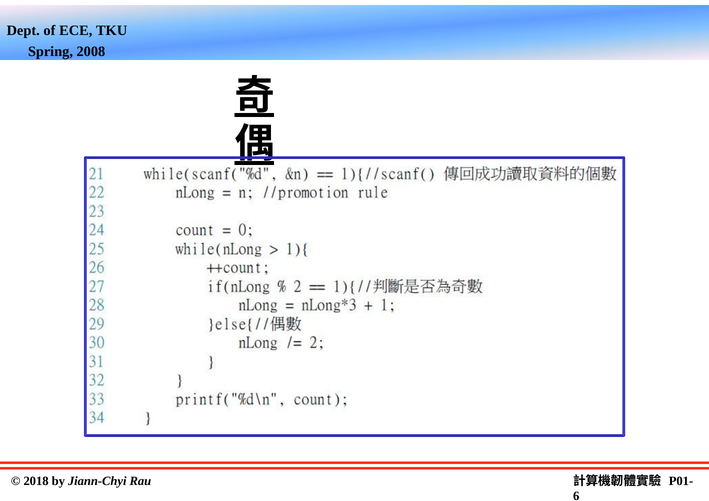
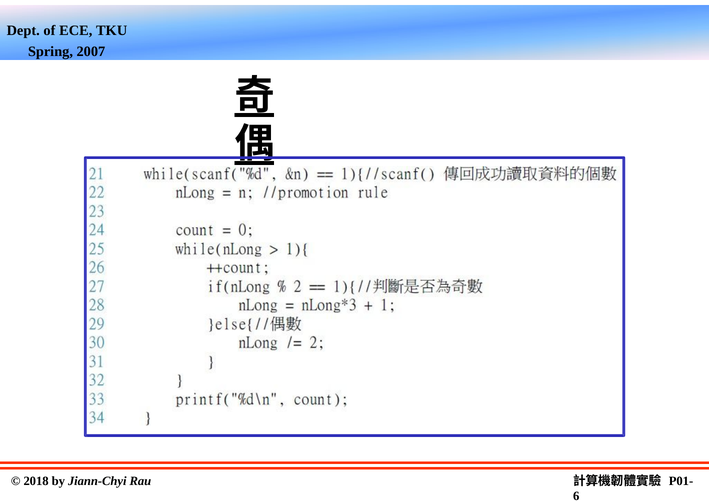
2008: 2008 -> 2007 (91, 51)
